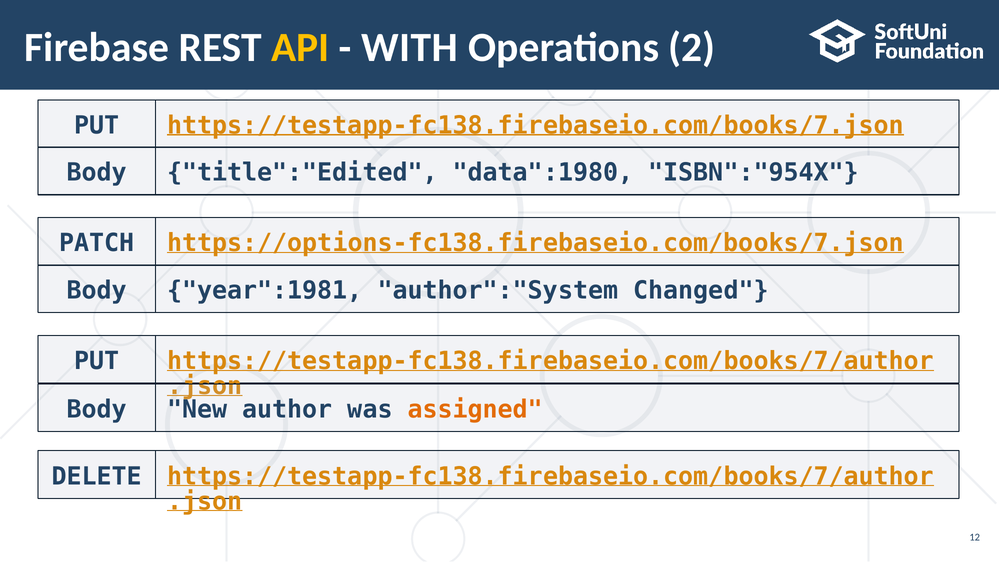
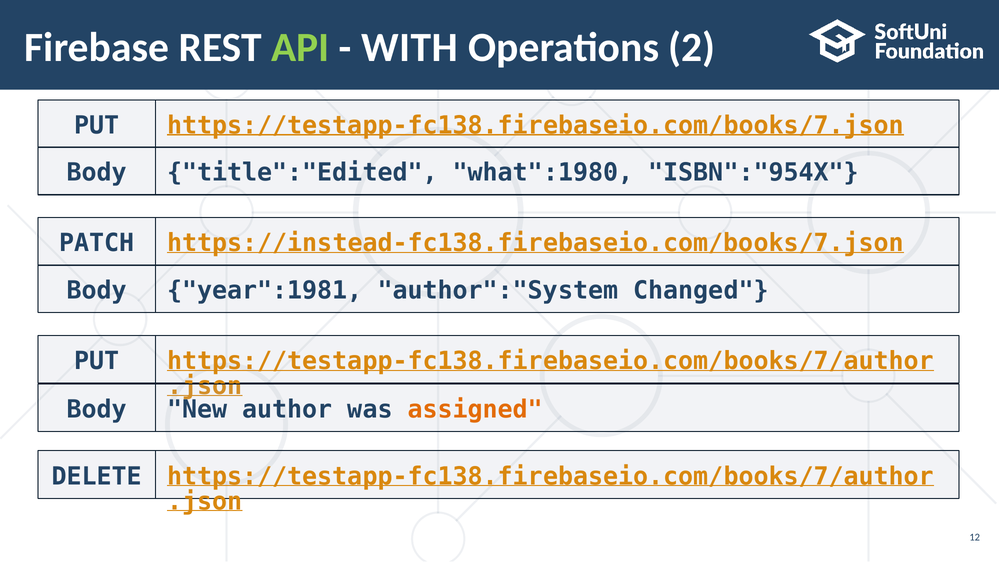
API colour: yellow -> light green (300, 47)
data":1980: data":1980 -> what":1980 (543, 173)
https://options-fc138.firebaseio.com/books/7.json: https://options-fc138.firebaseio.com/books/7.json -> https://instead-fc138.firebaseio.com/books/7.json (536, 243)
